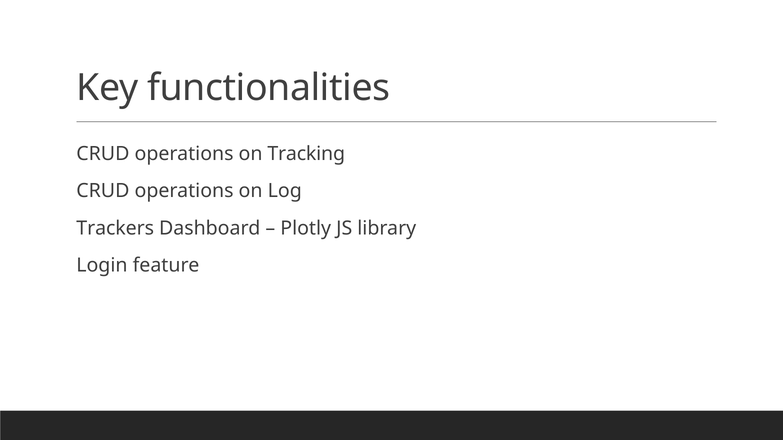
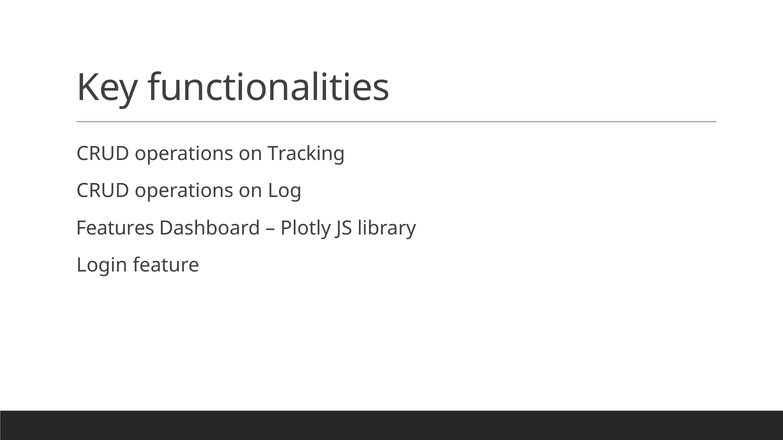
Trackers: Trackers -> Features (115, 228)
